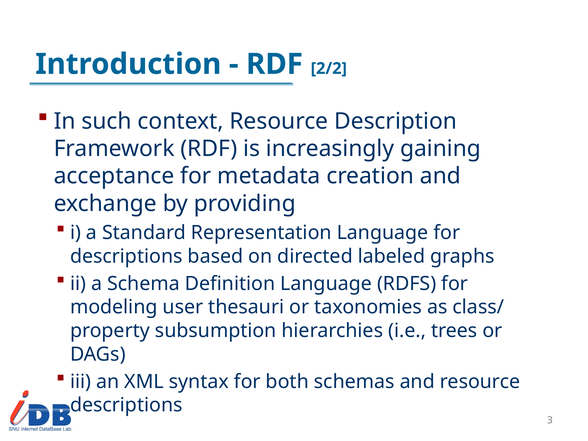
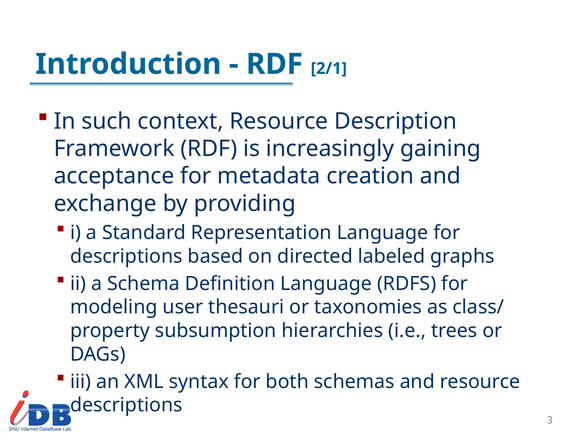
2/2: 2/2 -> 2/1 (329, 68)
